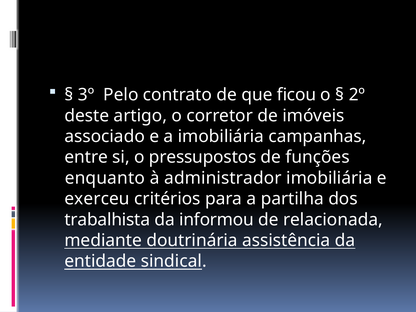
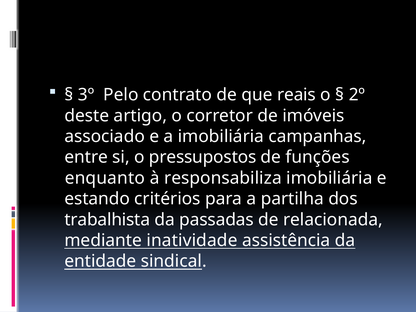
ficou: ficou -> reais (296, 95)
administrador: administrador -> responsabiliza (223, 178)
exerceu: exerceu -> estando (97, 199)
informou: informou -> passadas (217, 220)
doutrinária: doutrinária -> inatividade (192, 240)
